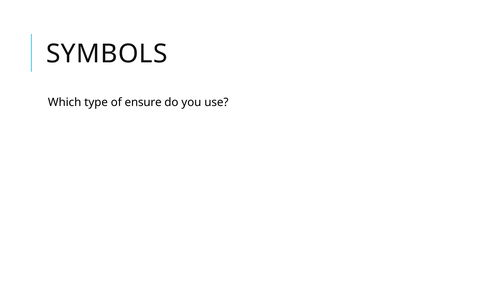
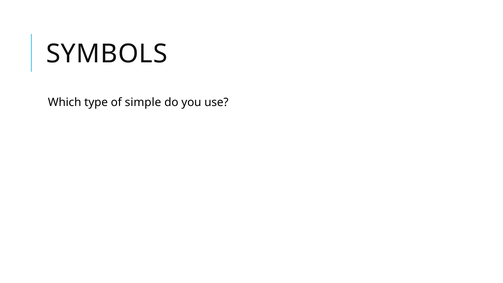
ensure: ensure -> simple (143, 102)
